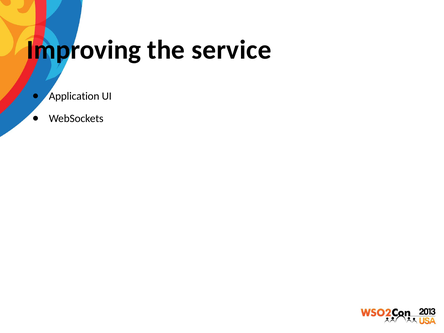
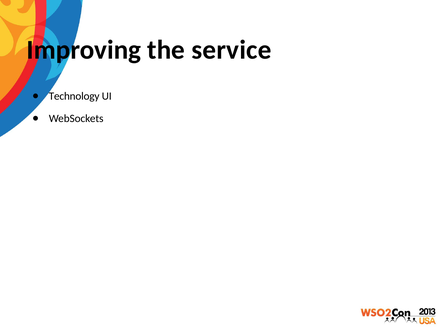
Application: Application -> Technology (74, 96)
